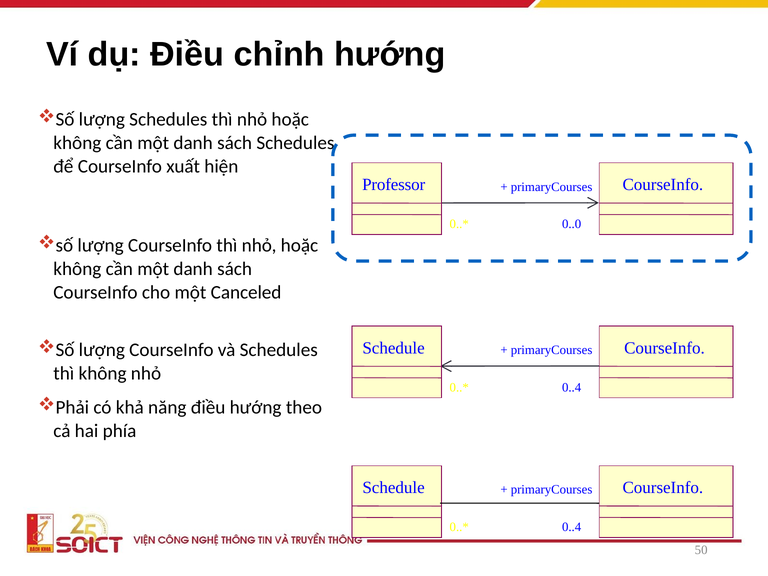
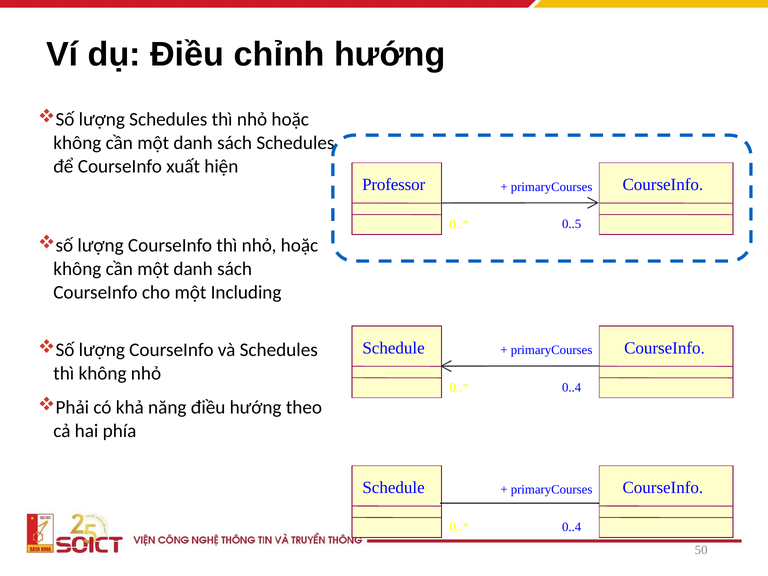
0..0: 0..0 -> 0..5 (572, 224)
Canceled: Canceled -> Including (246, 292)
